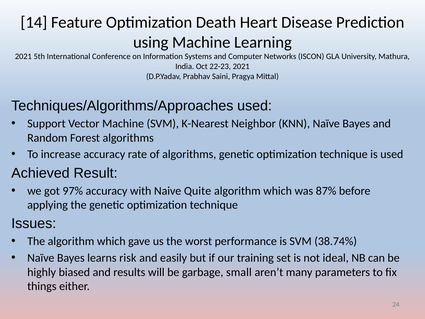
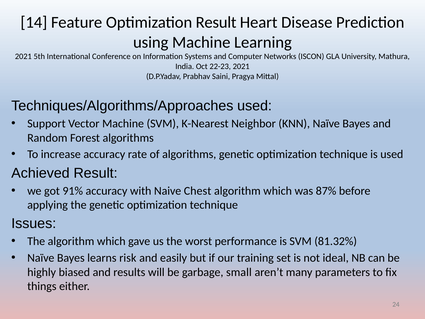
Optimization Death: Death -> Result (216, 22)
97%: 97% -> 91% (73, 191)
Quite: Quite -> Chest (198, 191)
38.74%: 38.74% -> 81.32% (336, 241)
